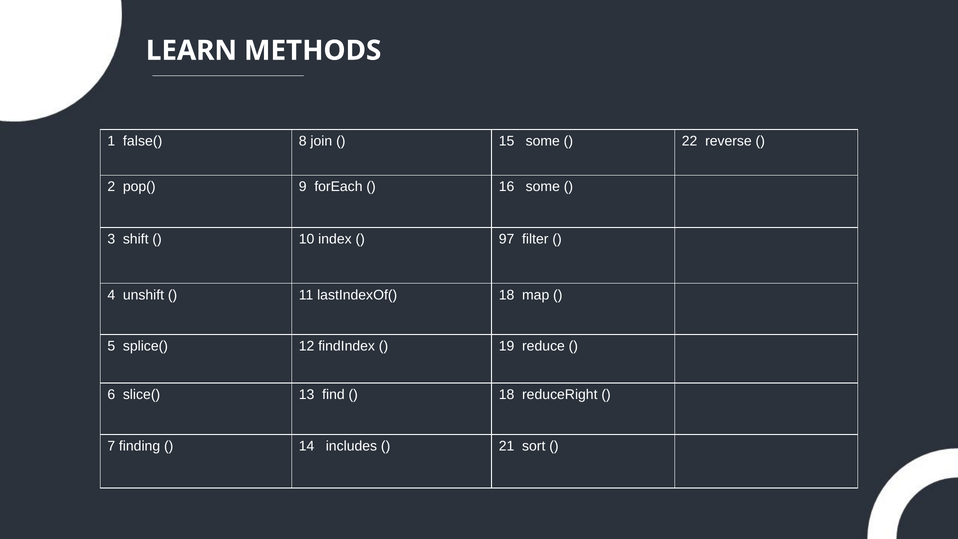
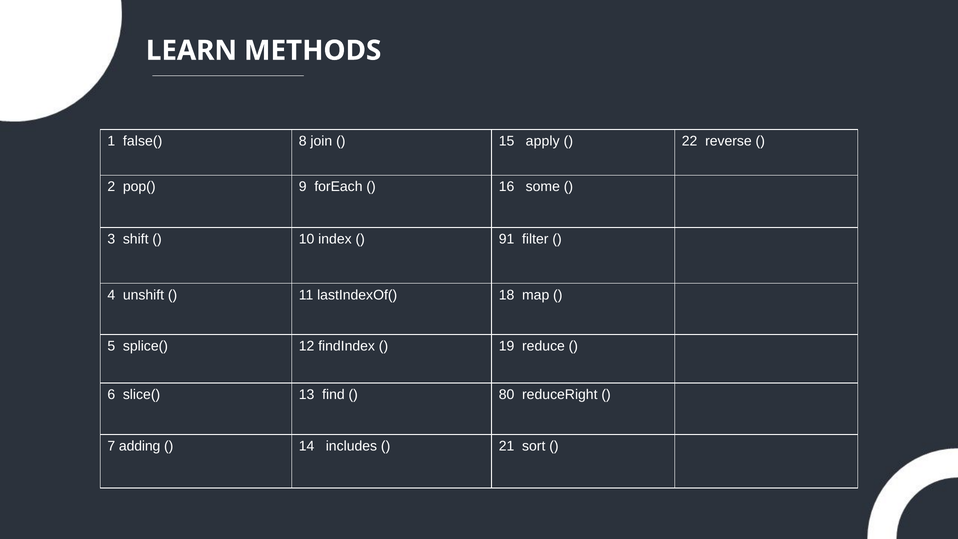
some: some -> apply (543, 141)
97: 97 -> 91 (507, 239)
18: 18 -> 80 (507, 395)
finding: finding -> adding (140, 446)
